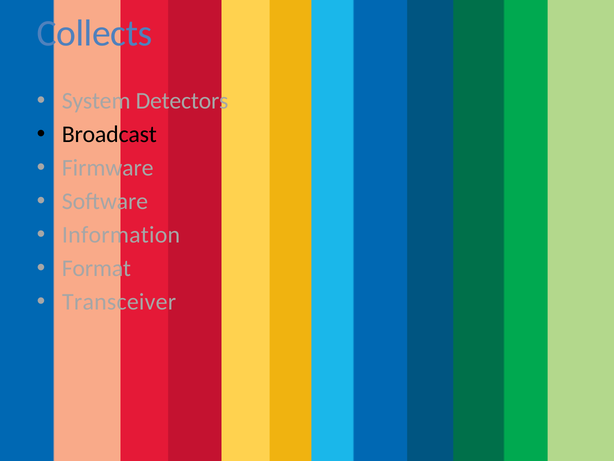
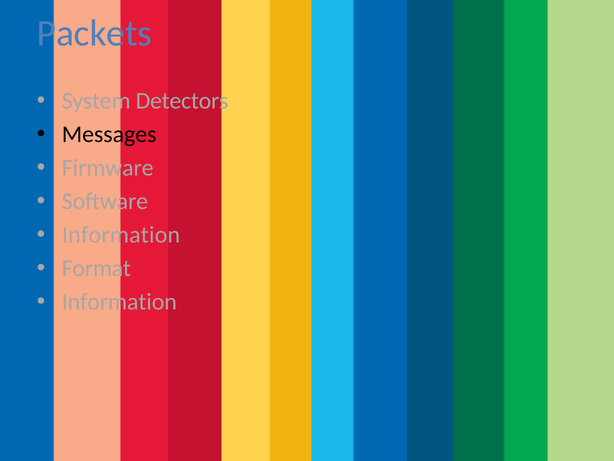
Collects: Collects -> Packets (94, 33)
Broadcast: Broadcast -> Messages (109, 134)
Transceiver: Transceiver -> Information (119, 302)
